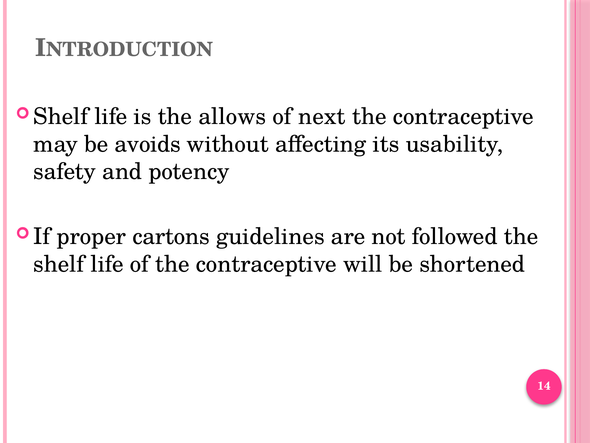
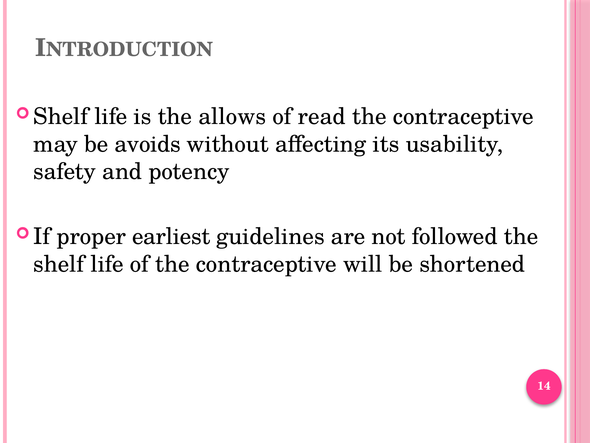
next: next -> read (322, 117)
cartons: cartons -> earliest (171, 236)
